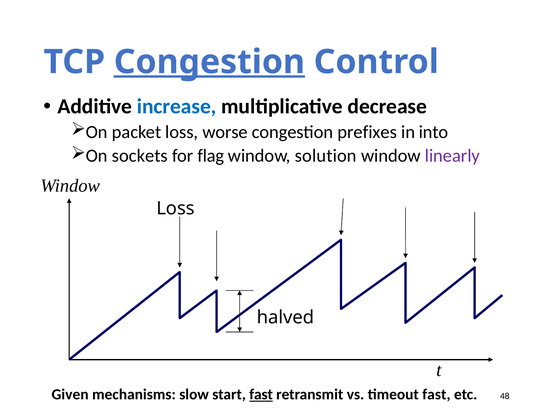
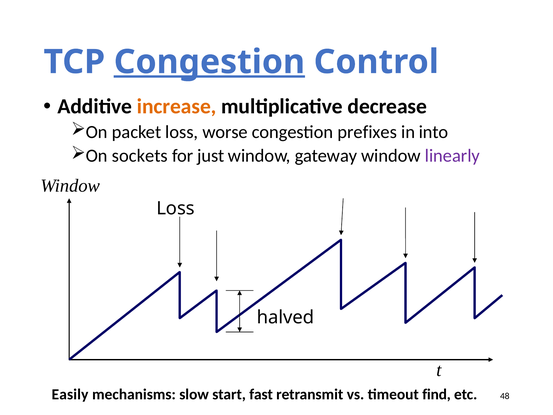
increase colour: blue -> orange (177, 106)
flag: flag -> just (211, 156)
solution: solution -> gateway (326, 156)
Given: Given -> Easily (70, 394)
fast underline: present -> none (261, 394)
timeout fast: fast -> find (436, 394)
